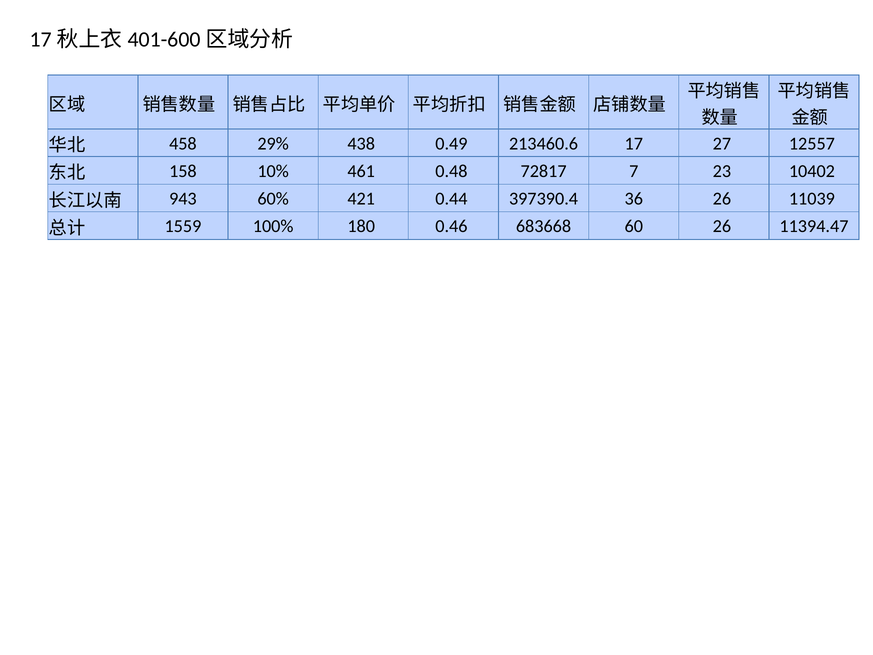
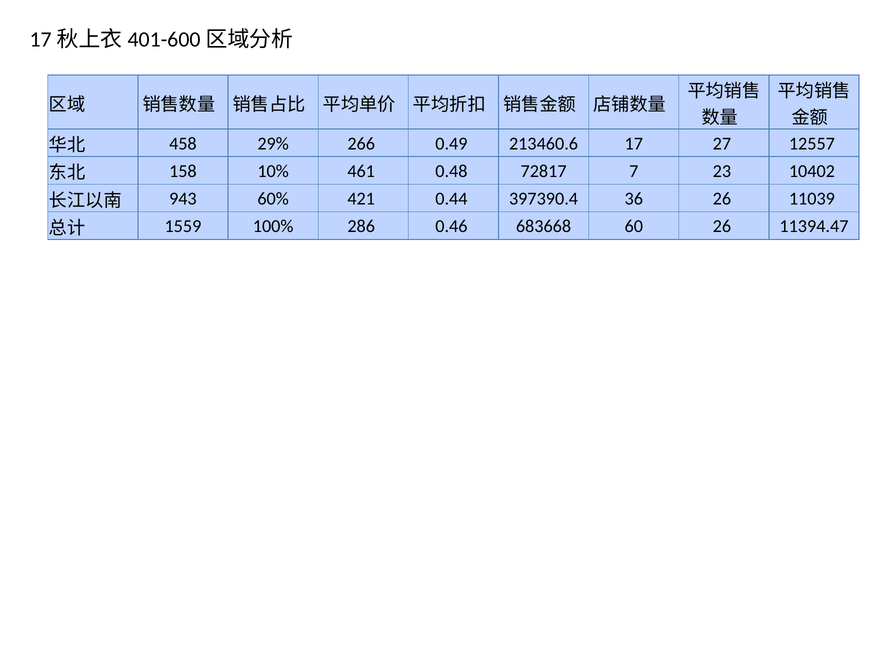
438: 438 -> 266 (361, 144)
180: 180 -> 286 (361, 226)
